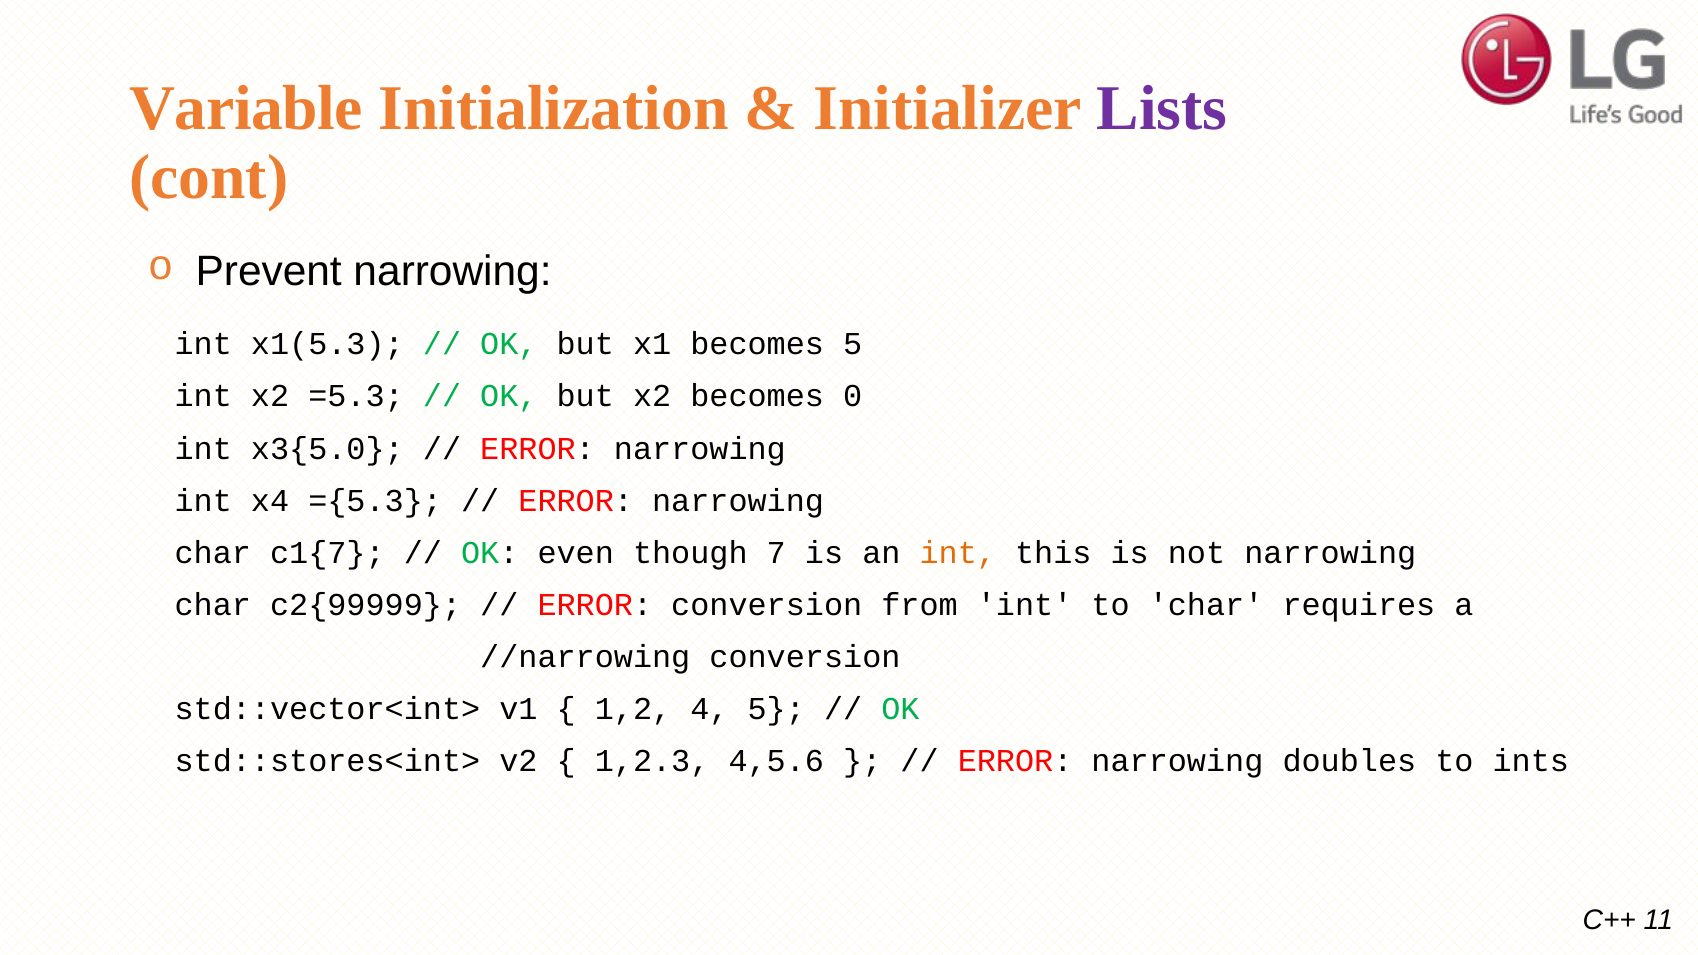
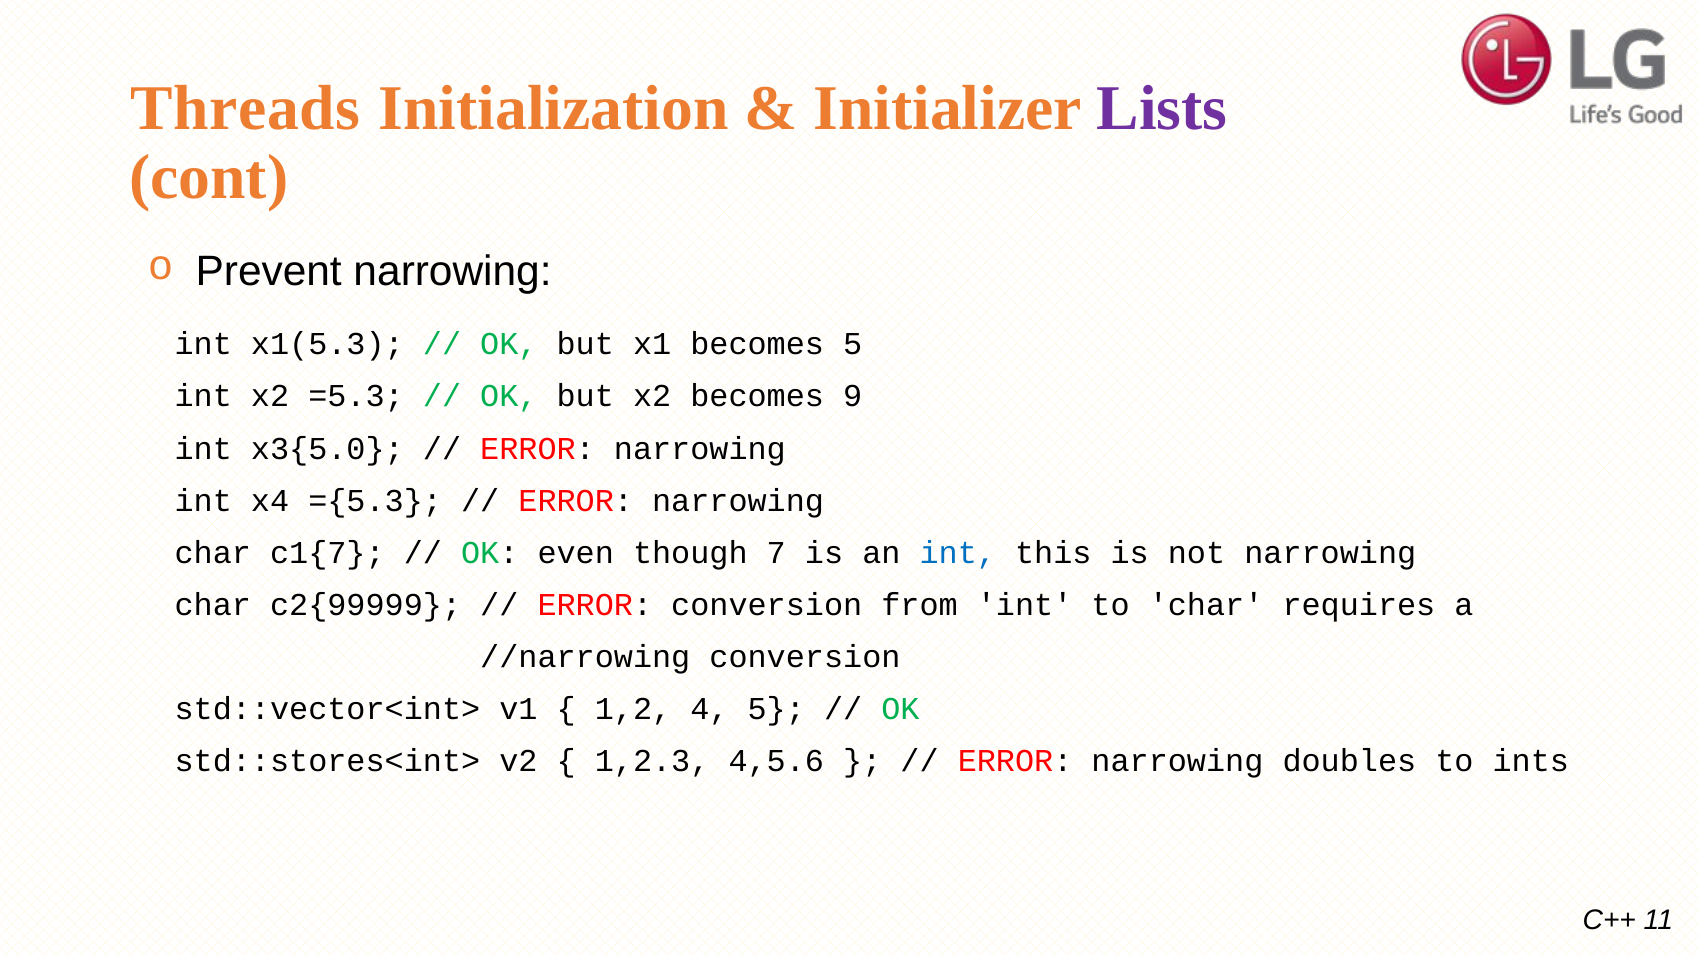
Variable: Variable -> Threads (246, 108)
0: 0 -> 9 (853, 397)
int colour: orange -> blue (958, 553)
